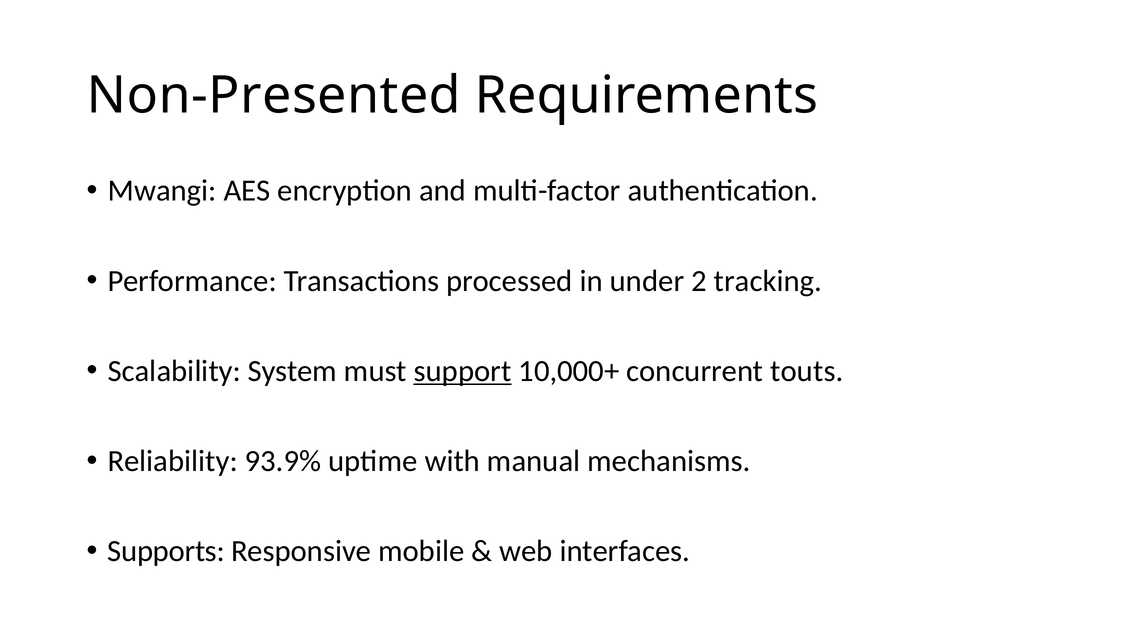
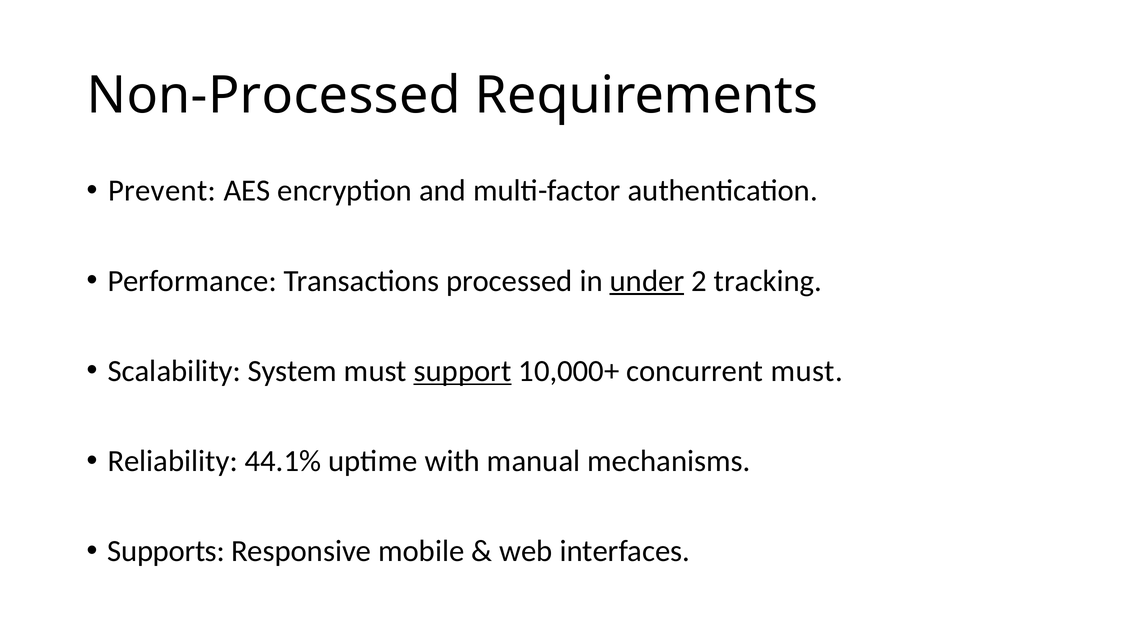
Non-Presented: Non-Presented -> Non-Processed (274, 95)
Mwangi: Mwangi -> Prevent (162, 191)
under underline: none -> present (647, 281)
concurrent touts: touts -> must (807, 371)
93.9%: 93.9% -> 44.1% (283, 461)
